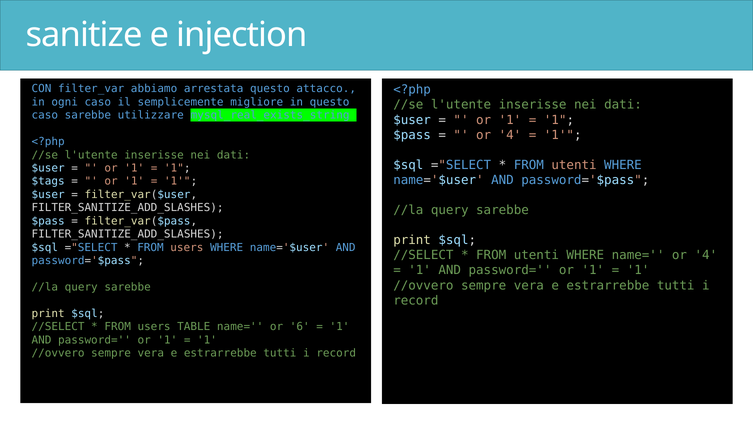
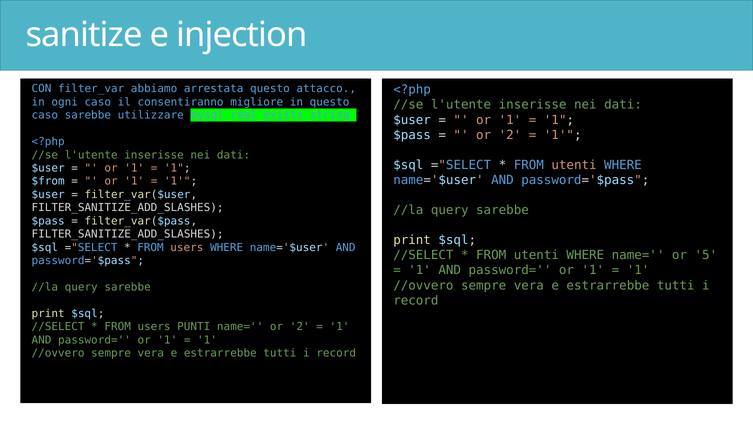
semplicemente: semplicemente -> consentiranno (181, 102)
4: 4 -> 2 (510, 135)
$tags: $tags -> $from (48, 181)
name= or 4: 4 -> 5 (706, 255)
TABLE: TABLE -> PUNTI (194, 326)
name= or 6: 6 -> 2 (300, 326)
